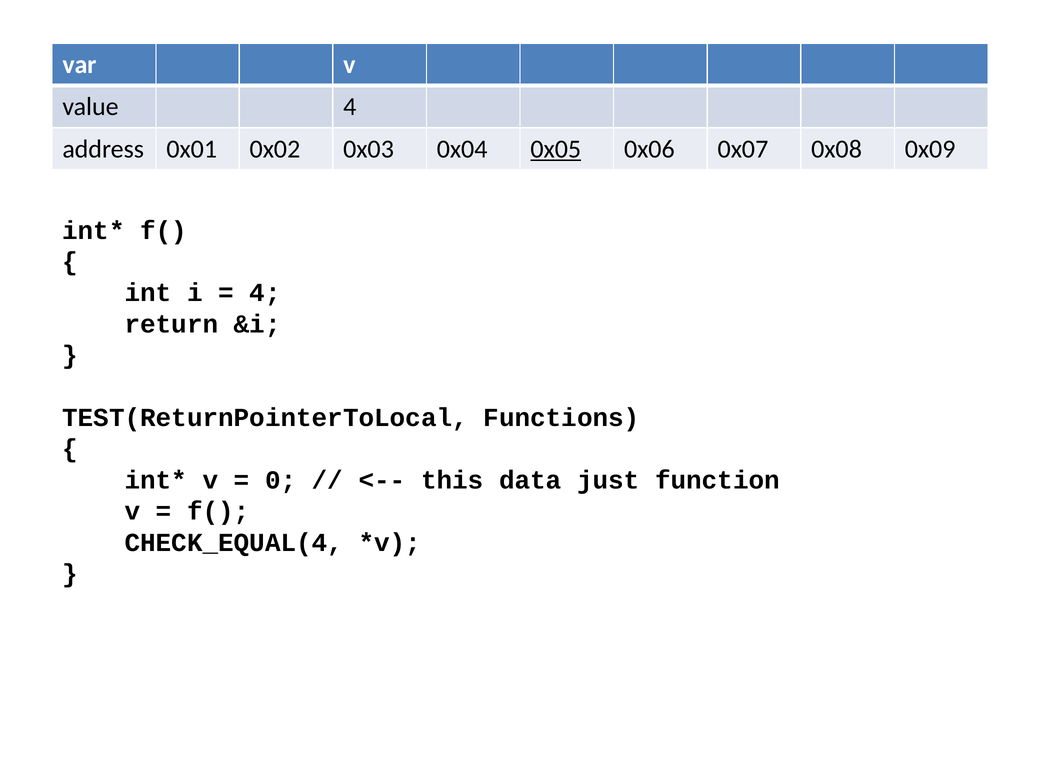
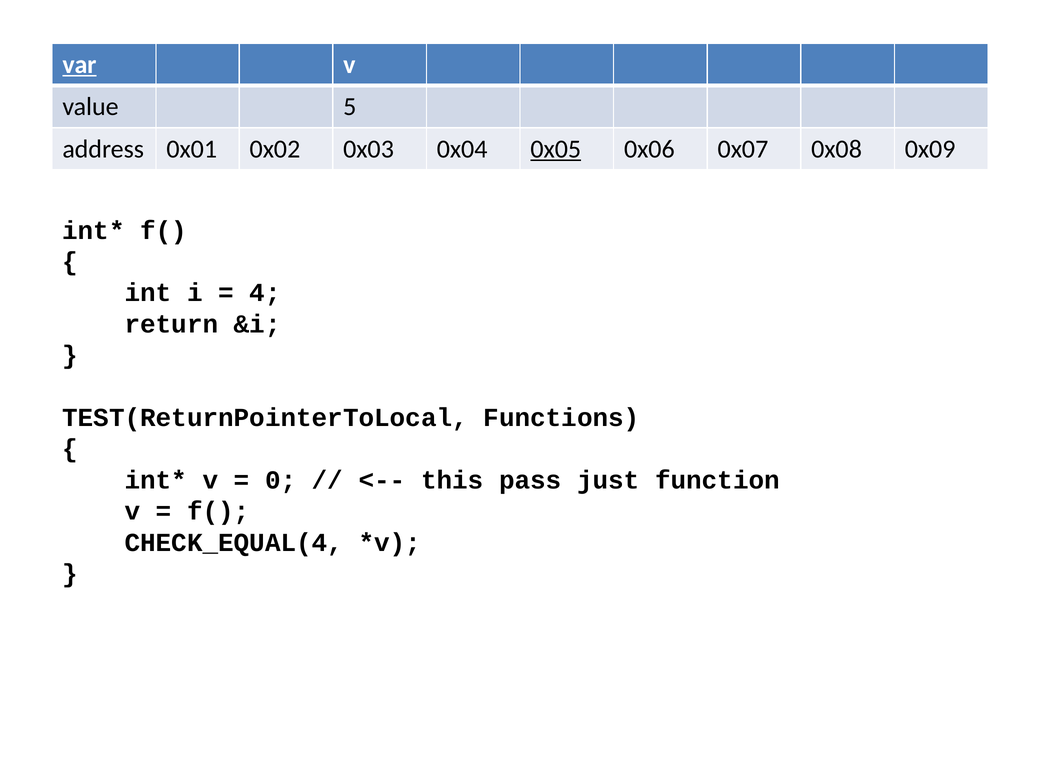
var underline: none -> present (79, 65)
value 4: 4 -> 5 (350, 107)
data: data -> pass (530, 480)
